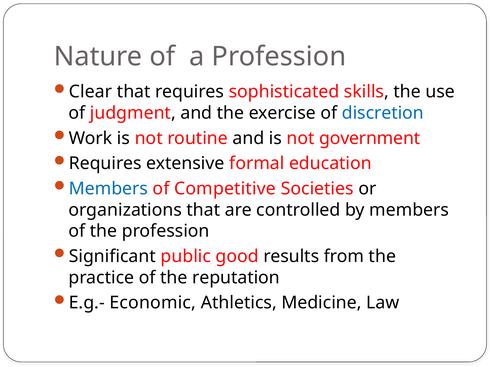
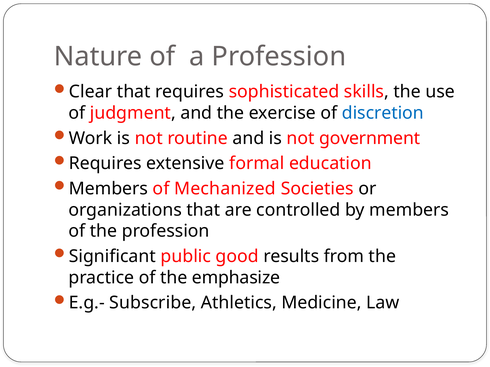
Members colour: blue -> black (108, 189)
Competitive: Competitive -> Mechanized (225, 189)
reputation: reputation -> emphasize (236, 278)
Economic: Economic -> Subscribe (153, 303)
